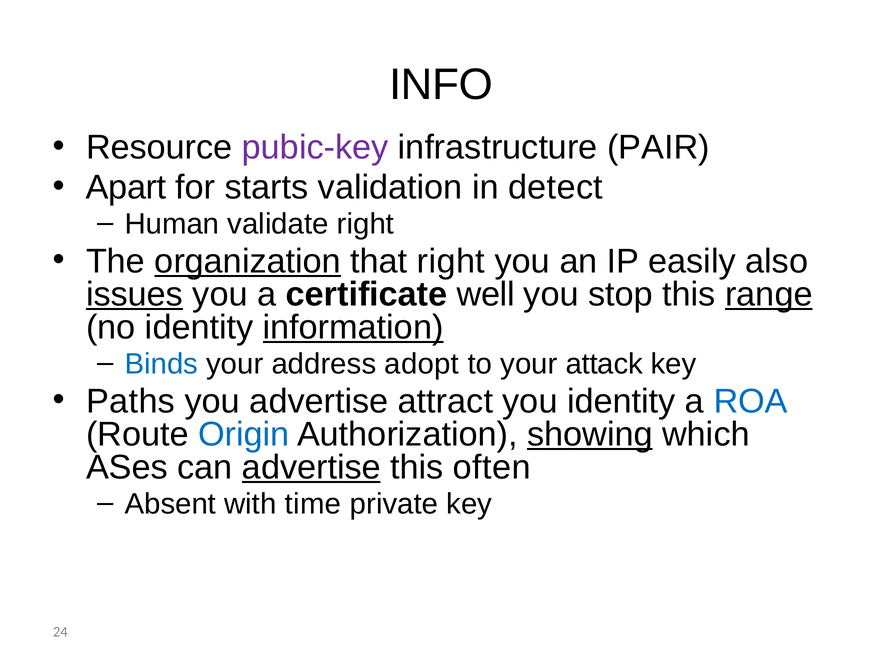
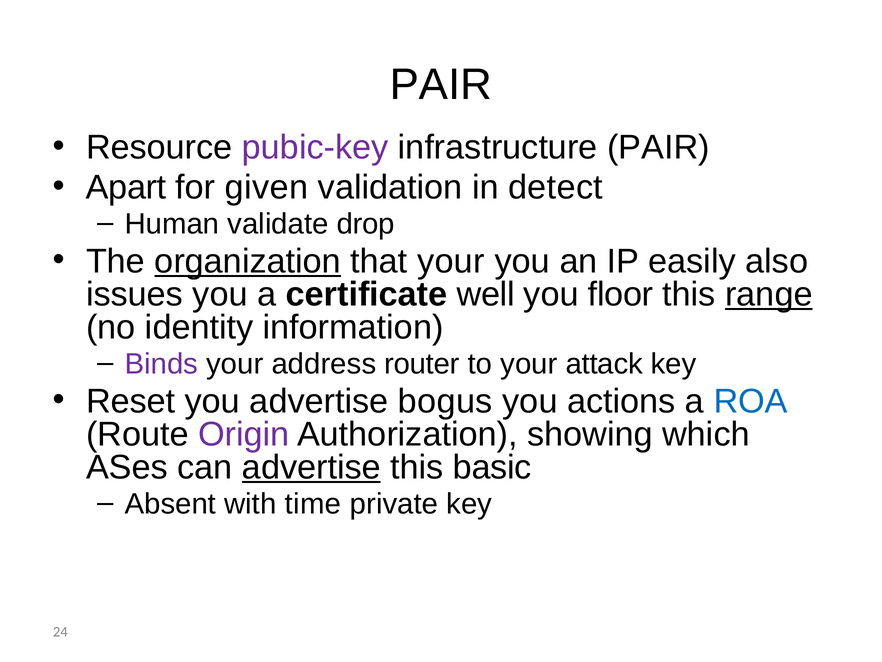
INFO: INFO -> PAIR (441, 85)
starts: starts -> given (266, 187)
validate right: right -> drop (366, 224)
that right: right -> your (451, 261)
issues underline: present -> none (135, 294)
stop: stop -> floor (621, 294)
information underline: present -> none (353, 327)
Binds colour: blue -> purple (161, 364)
adopt: adopt -> router (422, 364)
Paths: Paths -> Reset (131, 401)
attract: attract -> bogus (445, 401)
you identity: identity -> actions (621, 401)
Origin colour: blue -> purple (244, 434)
showing underline: present -> none (590, 434)
often: often -> basic (492, 467)
